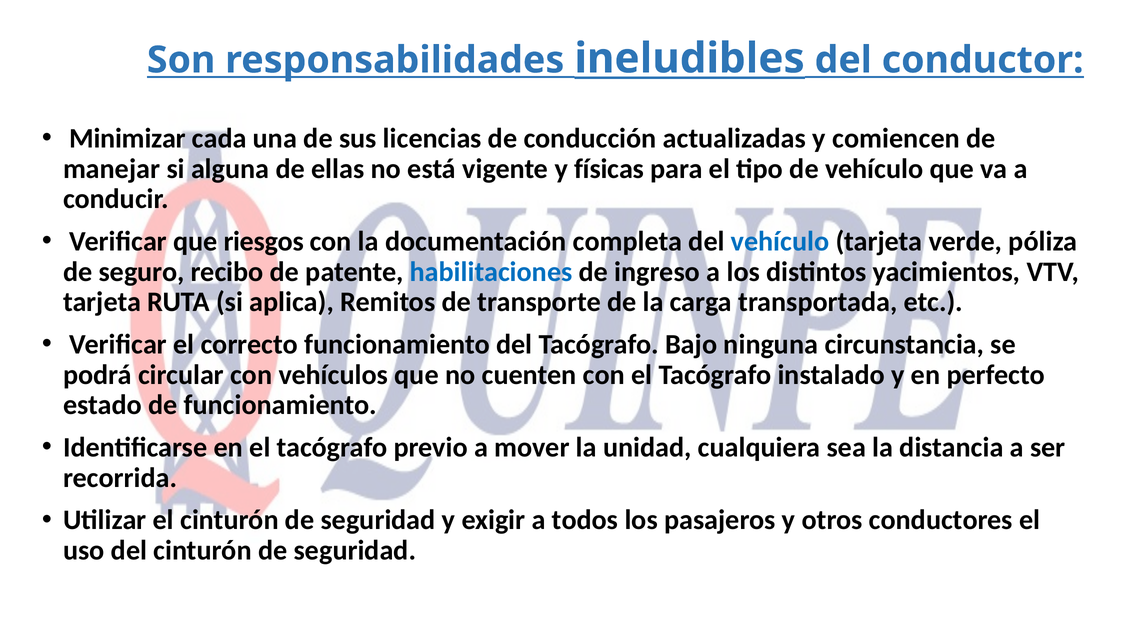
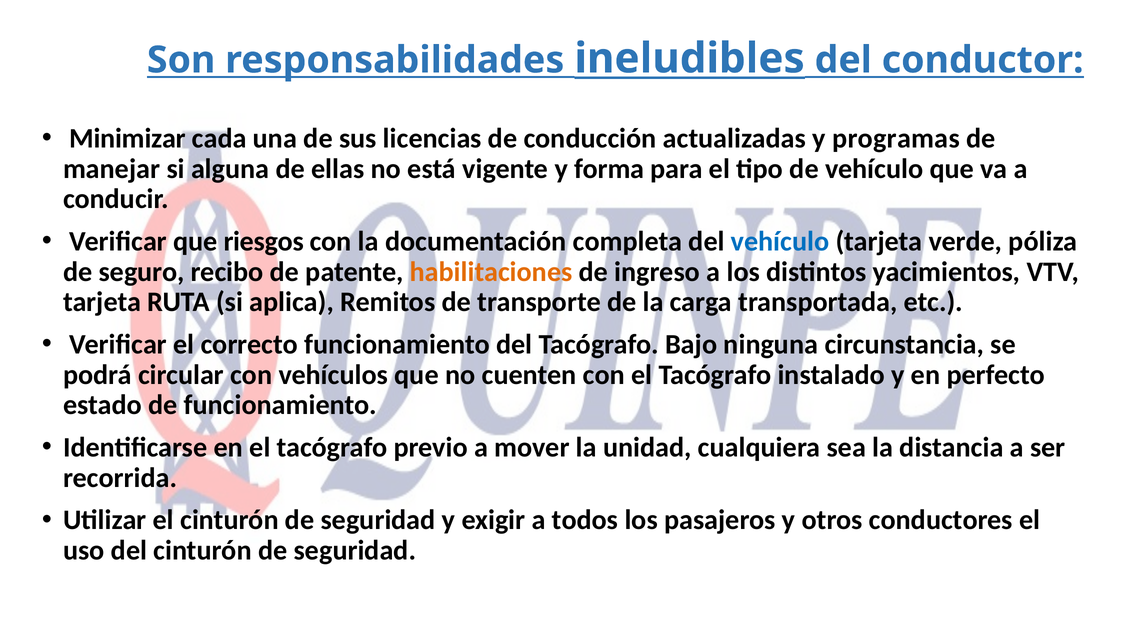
comiencen: comiencen -> programas (896, 138)
físicas: físicas -> forma (609, 169)
habilitaciones colour: blue -> orange (491, 272)
